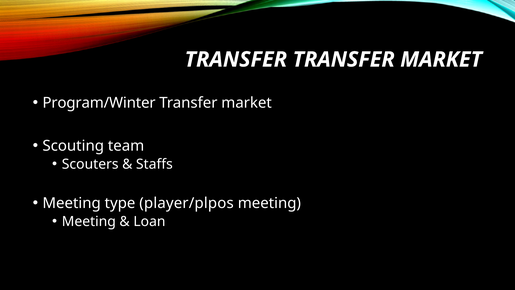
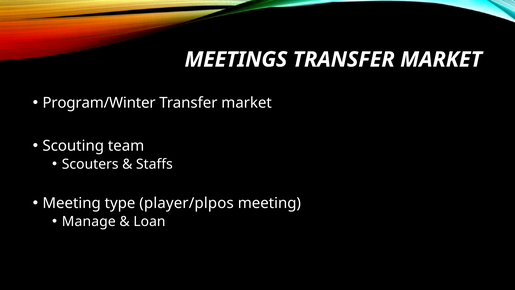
TRANSFER: TRANSFER -> MEETINGS (236, 59)
Meeting: Meeting -> Manage (89, 221)
